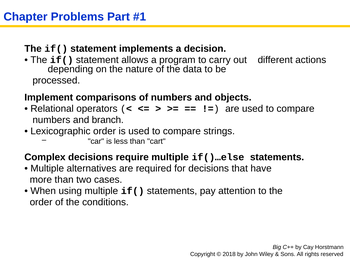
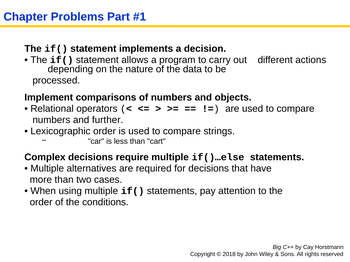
branch: branch -> further (108, 120)
